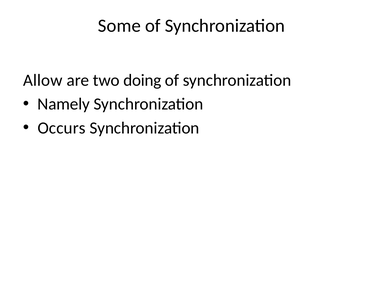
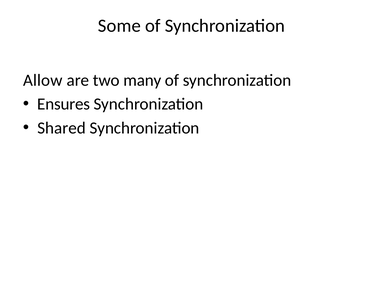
doing: doing -> many (142, 80)
Namely: Namely -> Ensures (64, 104)
Occurs: Occurs -> Shared (62, 128)
